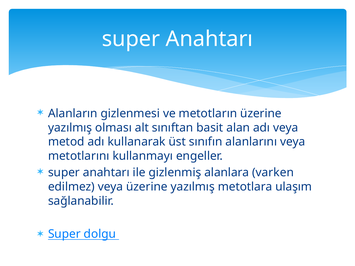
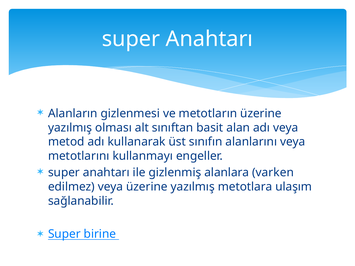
dolgu: dolgu -> birine (100, 234)
